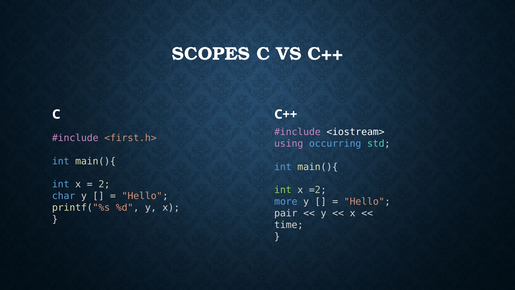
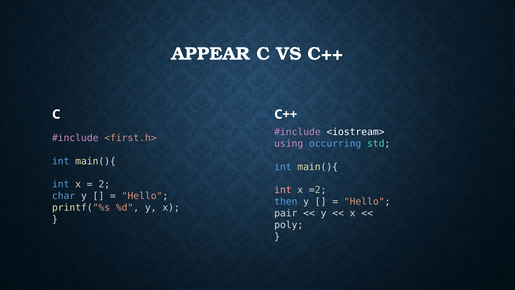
SCOPES: SCOPES -> APPEAR (211, 54)
int colour: light green -> pink (283, 190)
more: more -> then (286, 202)
time: time -> poly (289, 225)
